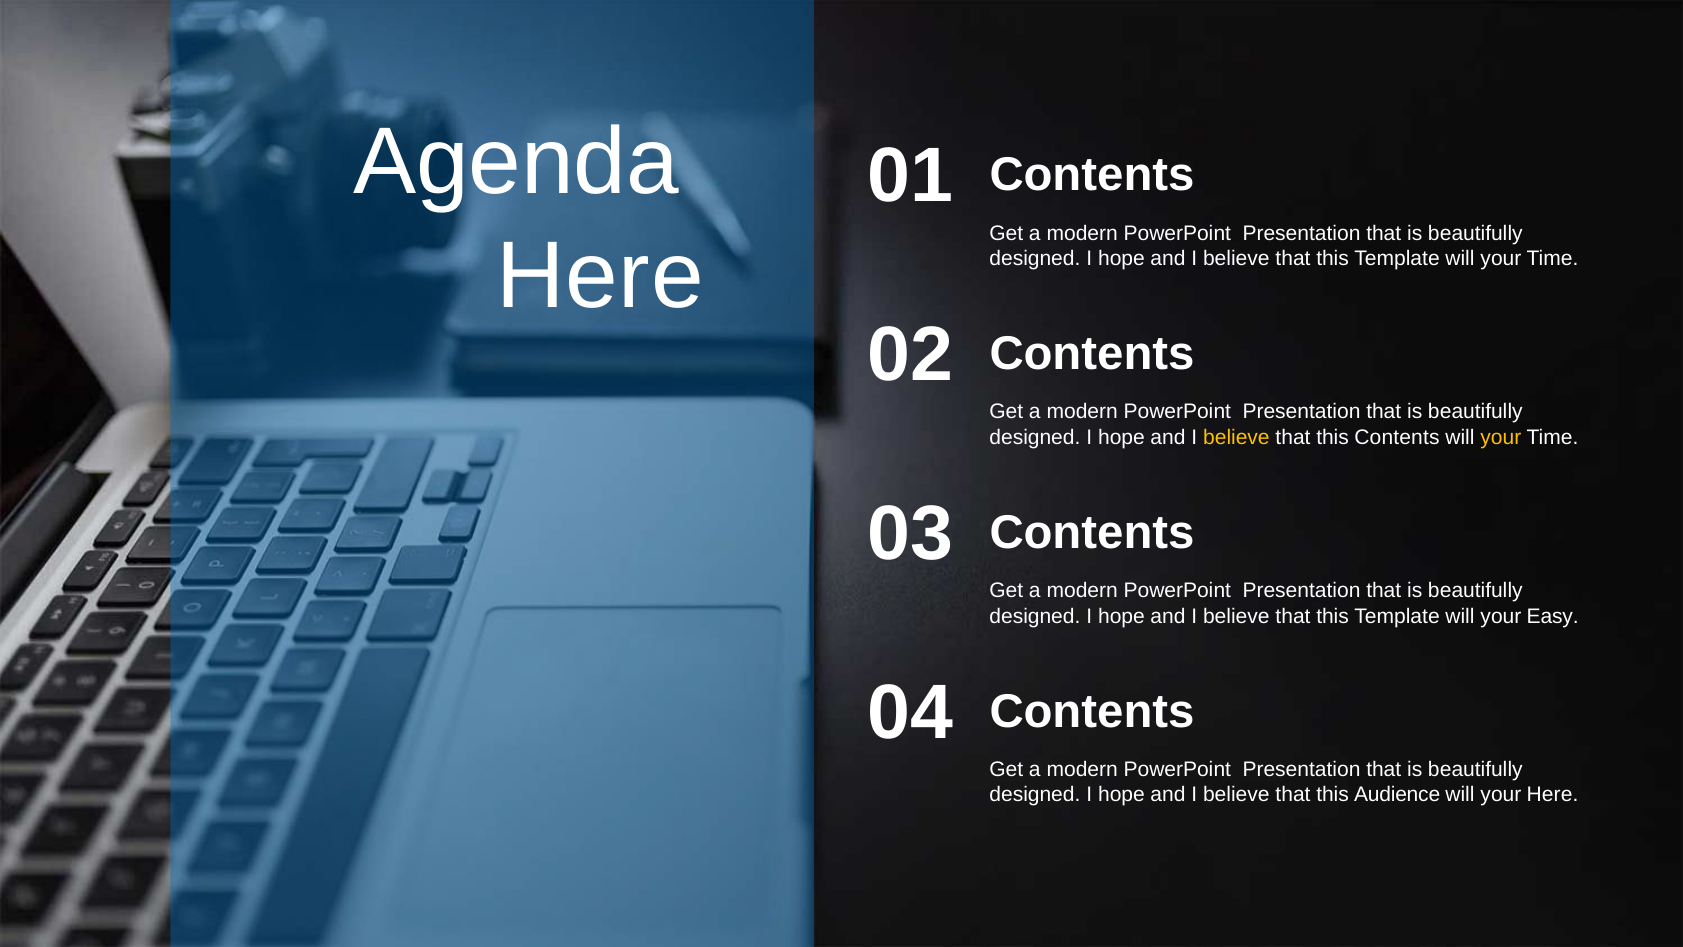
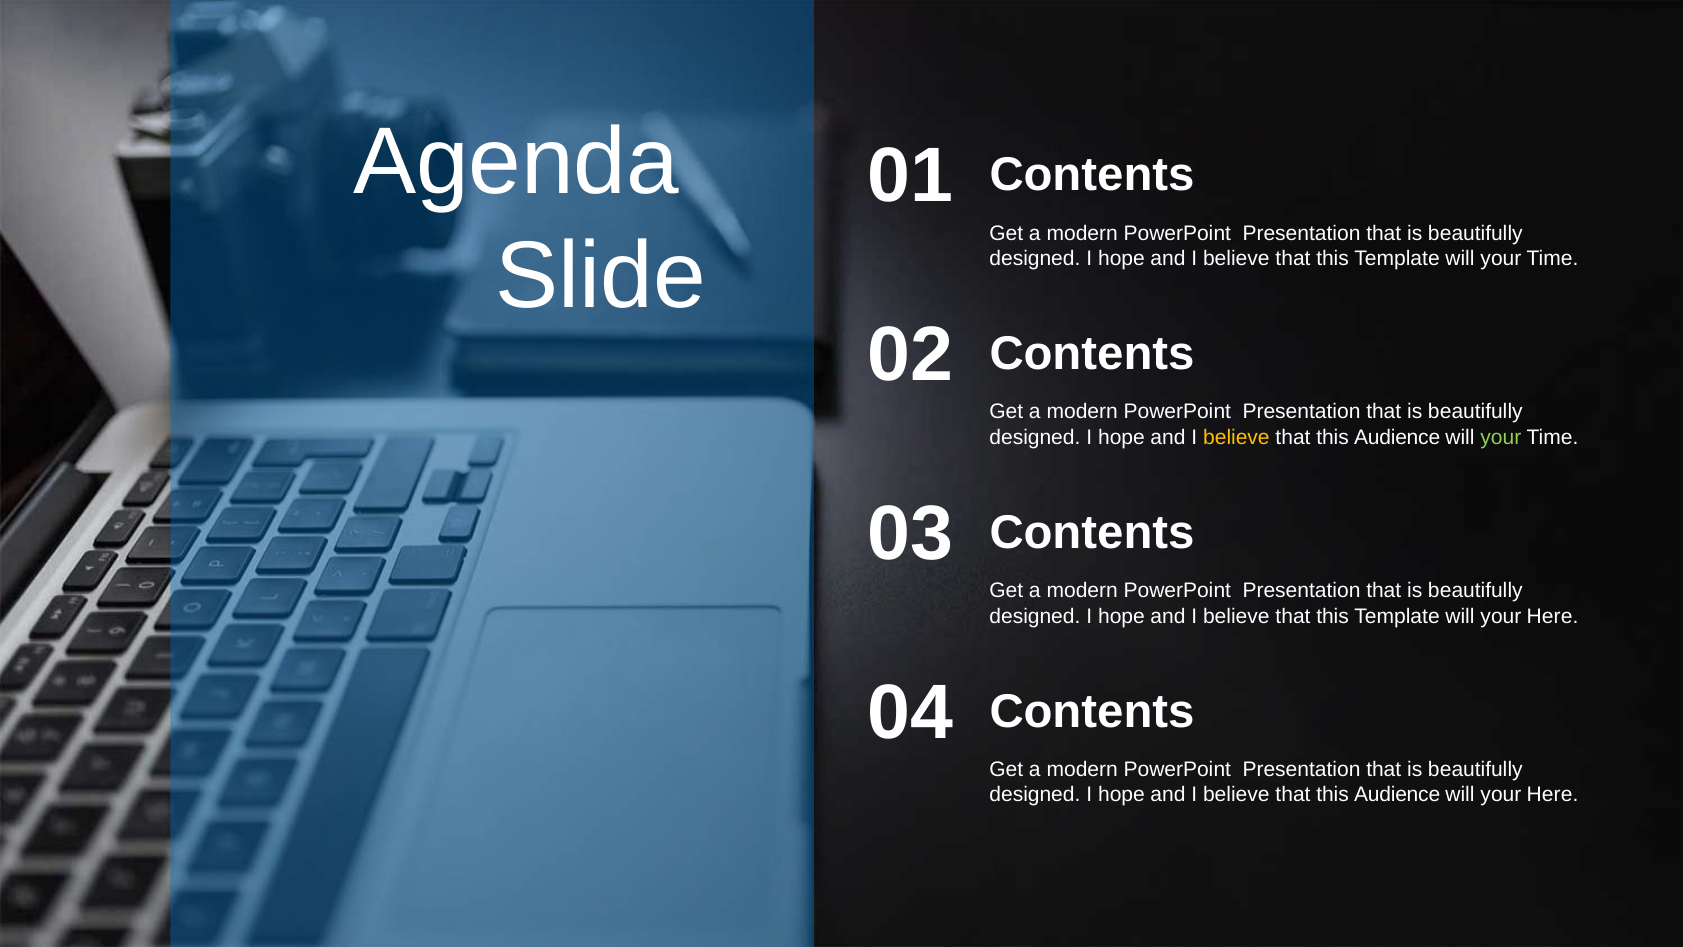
Here: Here -> Slide (601, 276)
Contents: Contents -> Audience (1397, 437)
your colour: yellow -> light green (1501, 437)
Template will your Easy: Easy -> Here (1553, 616)
